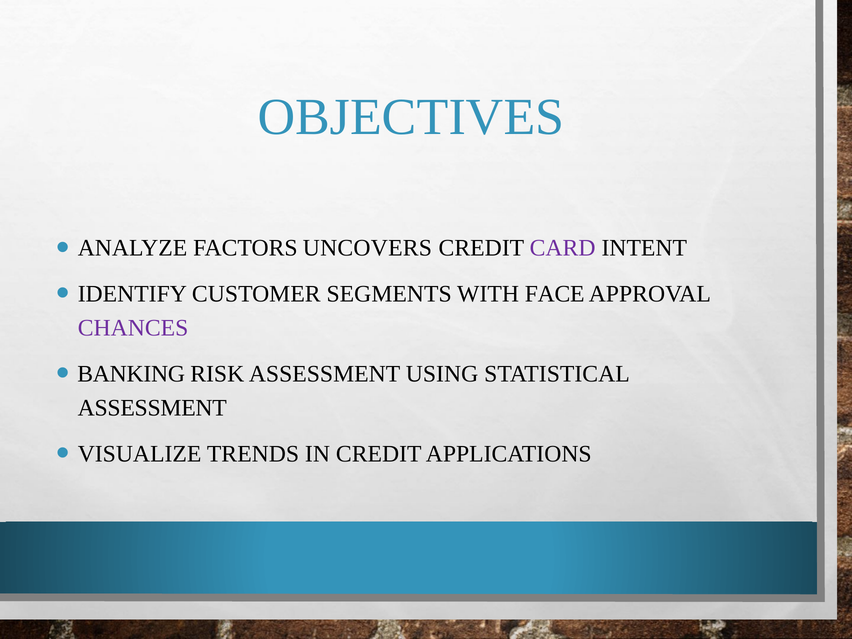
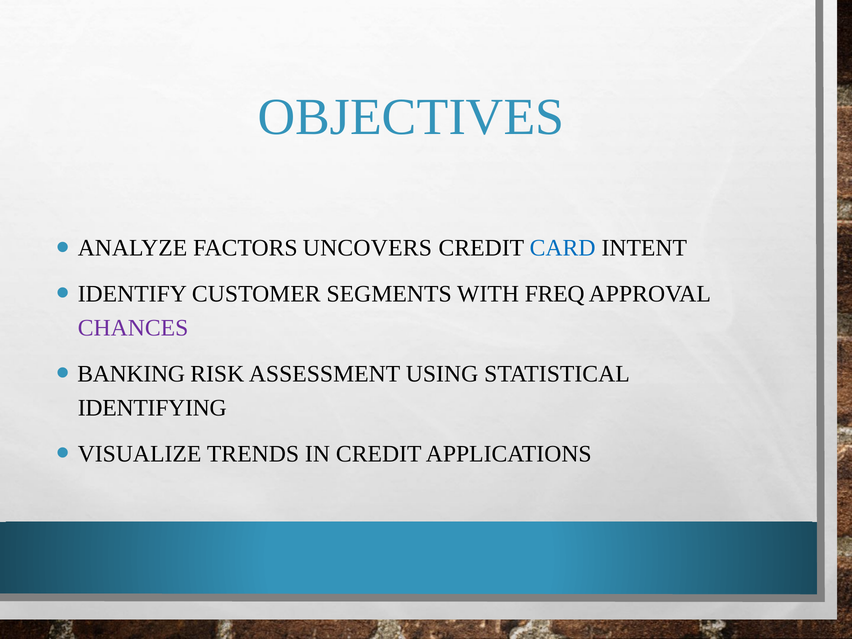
CARD colour: purple -> blue (563, 248)
FACE: FACE -> FREQ (555, 294)
ASSESSMENT: ASSESSMENT -> IDENTIFYING (152, 408)
